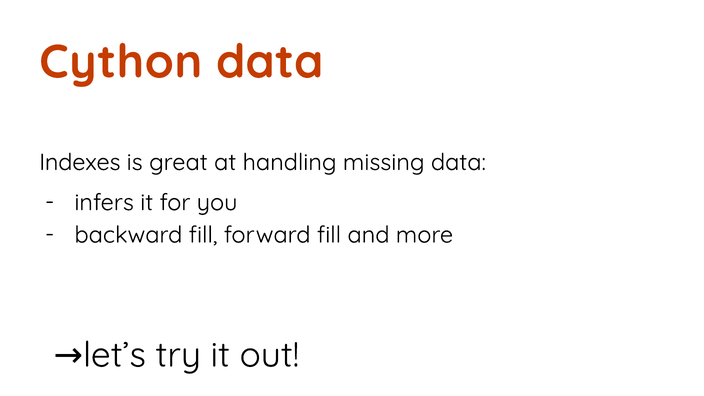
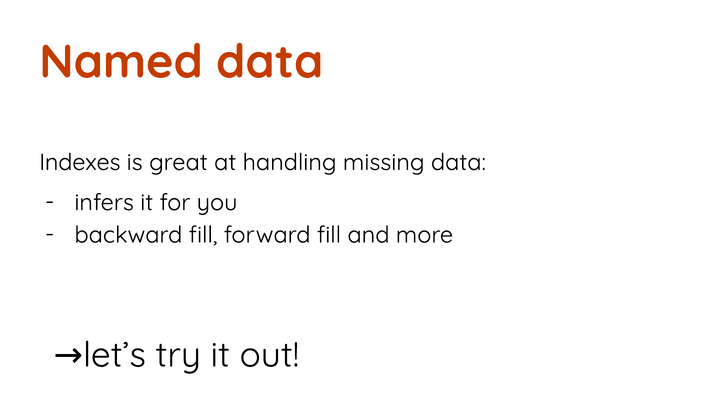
Cython: Cython -> Named (121, 62)
